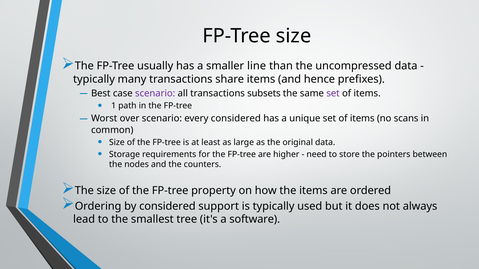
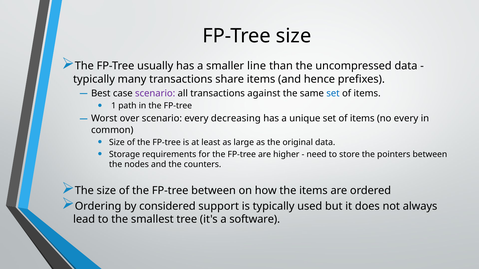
subsets: subsets -> against (264, 93)
set colour: purple -> blue (333, 93)
every considered: considered -> decreasing (236, 119)
no scans: scans -> every (406, 119)
FP-tree property: property -> between (213, 191)
